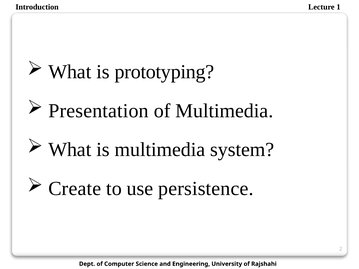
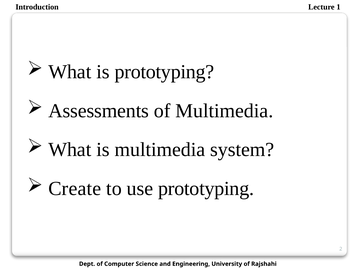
Presentation: Presentation -> Assessments (99, 111)
use persistence: persistence -> prototyping (206, 189)
